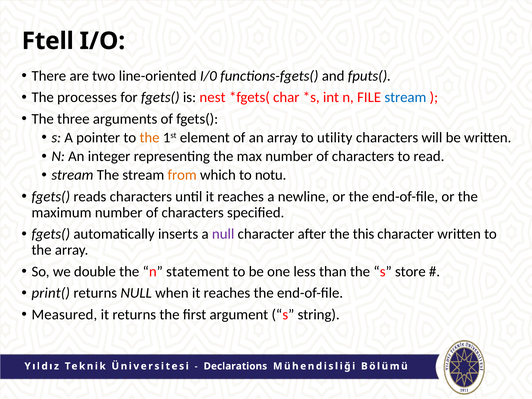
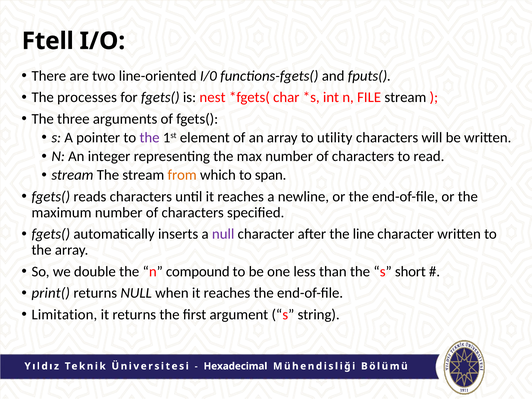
stream colour: blue -> black (405, 97)
the colour: orange -> purple (150, 138)
notu: notu -> span (271, 175)
this: this -> line (364, 234)
statement: statement -> compound (198, 272)
store: store -> short (410, 272)
Measured: Measured -> Limitation (64, 315)
Declarations: Declarations -> Hexadecimal (235, 366)
